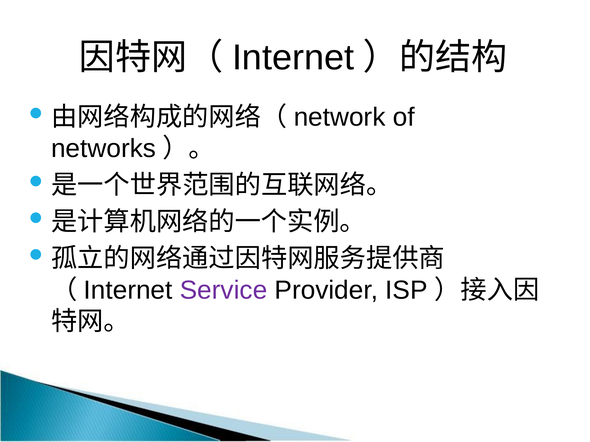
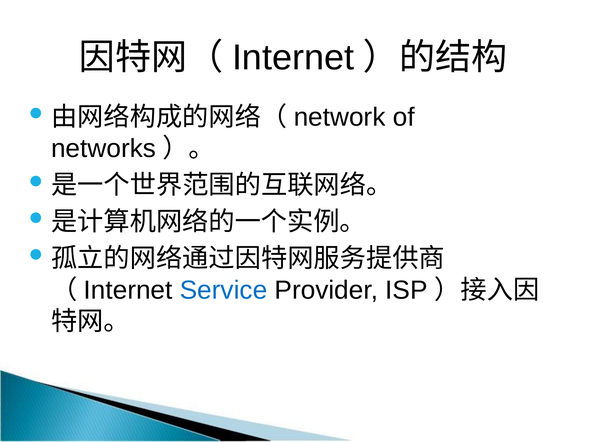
Service colour: purple -> blue (224, 290)
